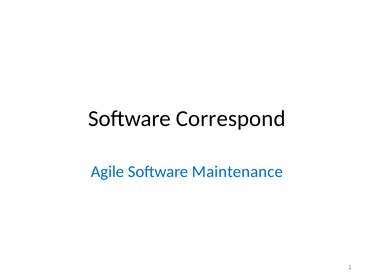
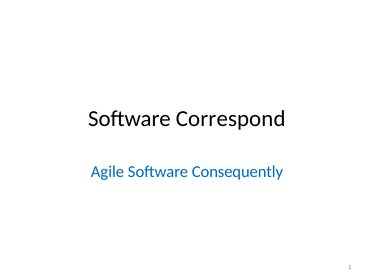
Maintenance: Maintenance -> Consequently (237, 172)
